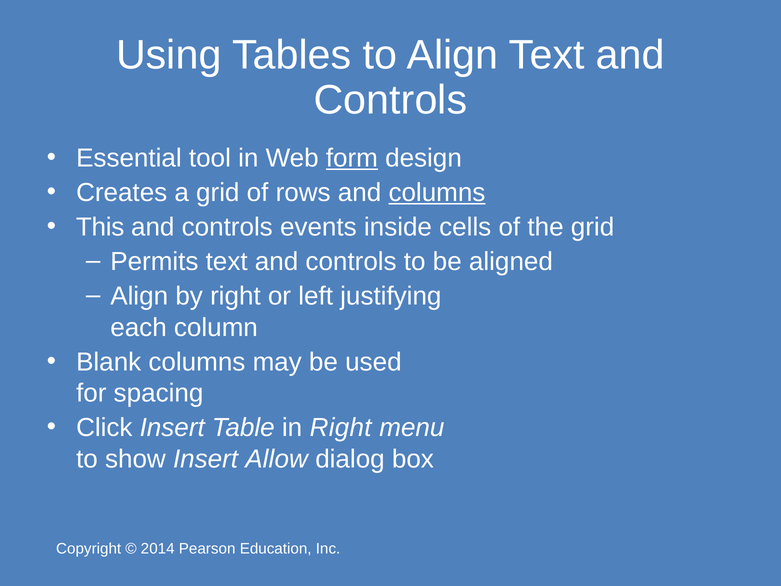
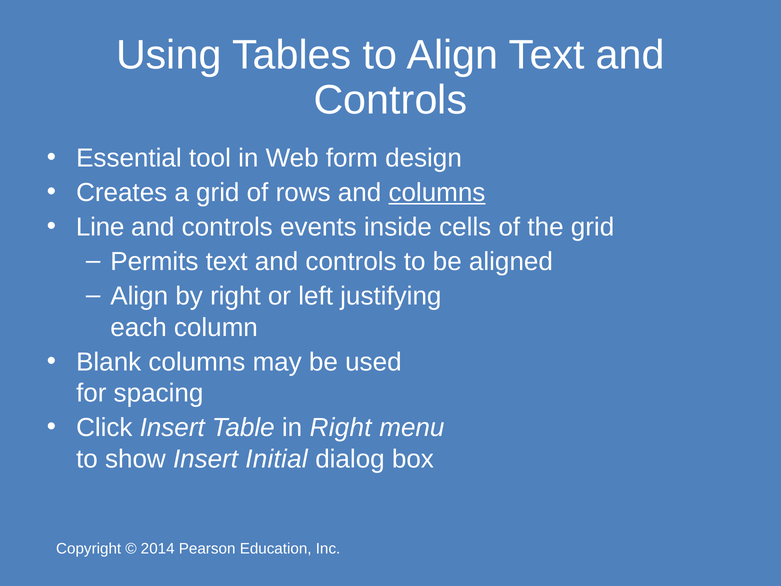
form underline: present -> none (352, 158)
This: This -> Line (100, 227)
Allow: Allow -> Initial (277, 459)
